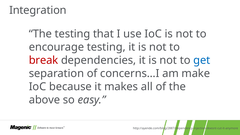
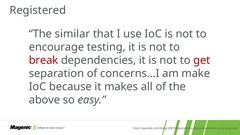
Integration: Integration -> Registered (38, 10)
The testing: testing -> similar (72, 34)
get colour: blue -> red (202, 60)
